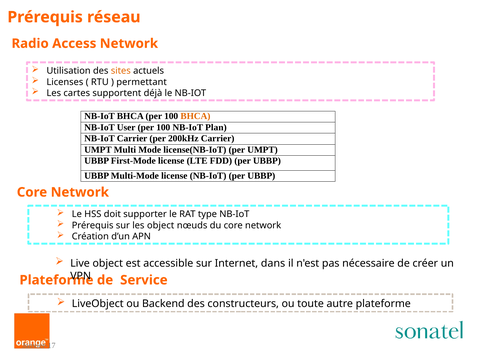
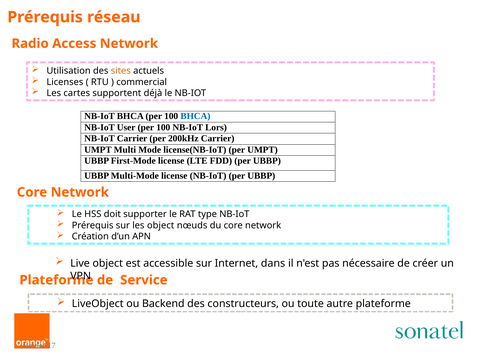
permettant: permettant -> commercial (142, 82)
BHCA colour: orange -> blue (195, 116)
Plan: Plan -> Lors (216, 128)
